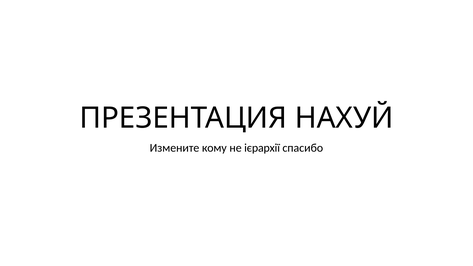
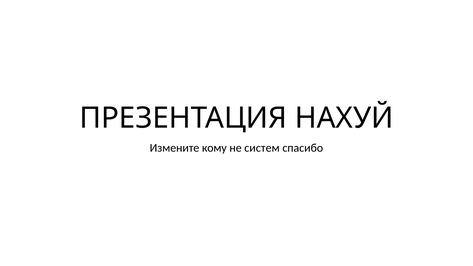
ієрархії: ієрархії -> систем (262, 148)
